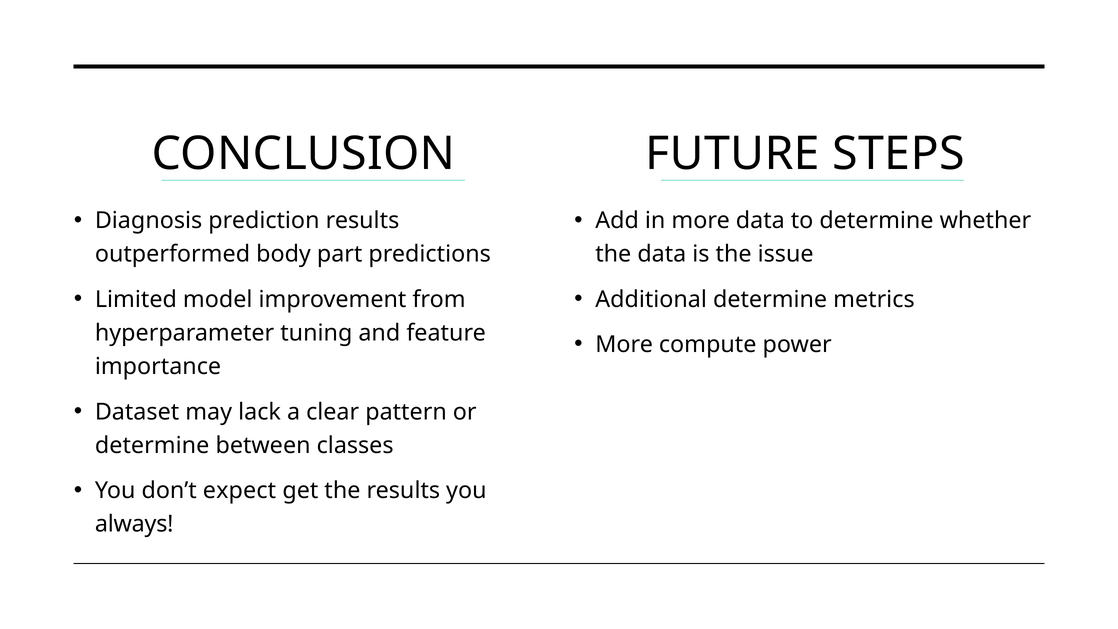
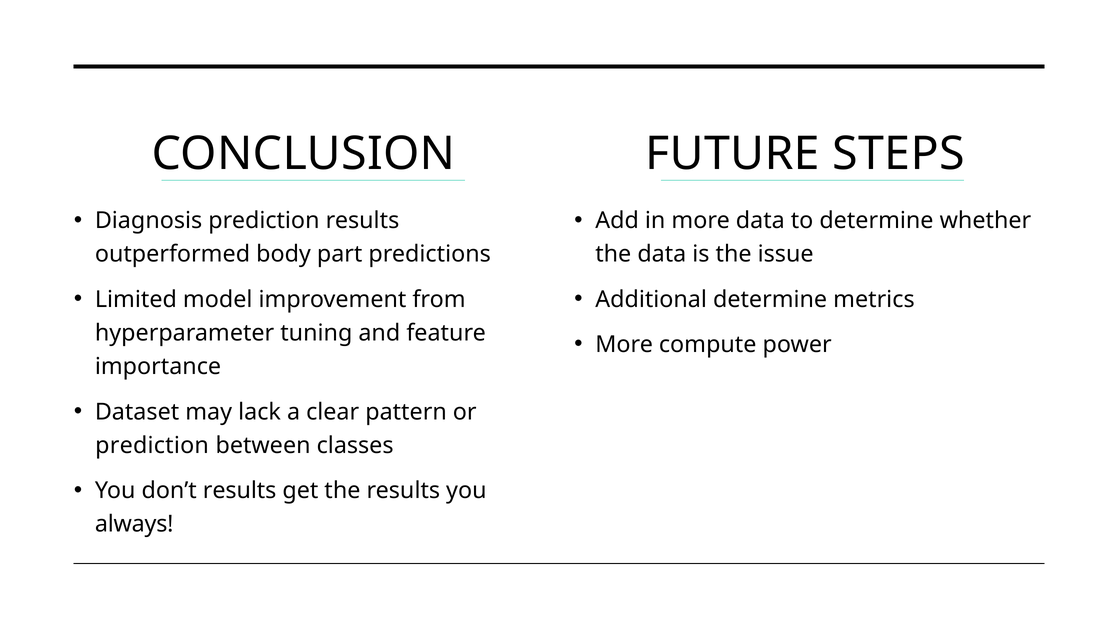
determine: determine -> prediction (152, 445)
don’t expect: expect -> results (240, 491)
